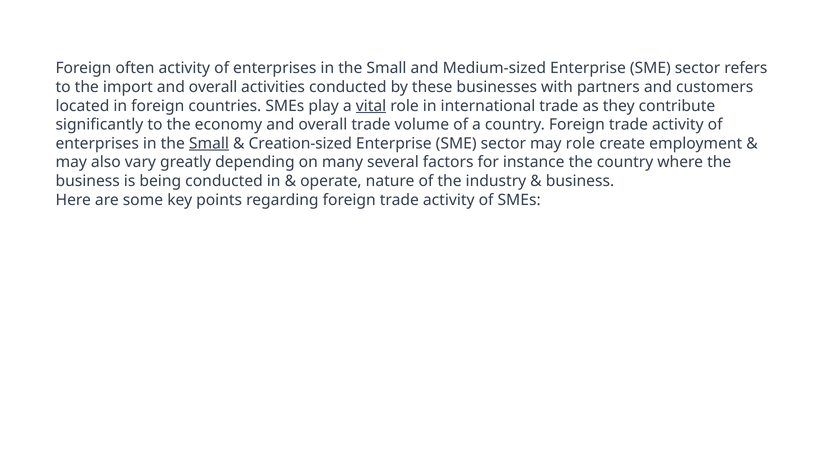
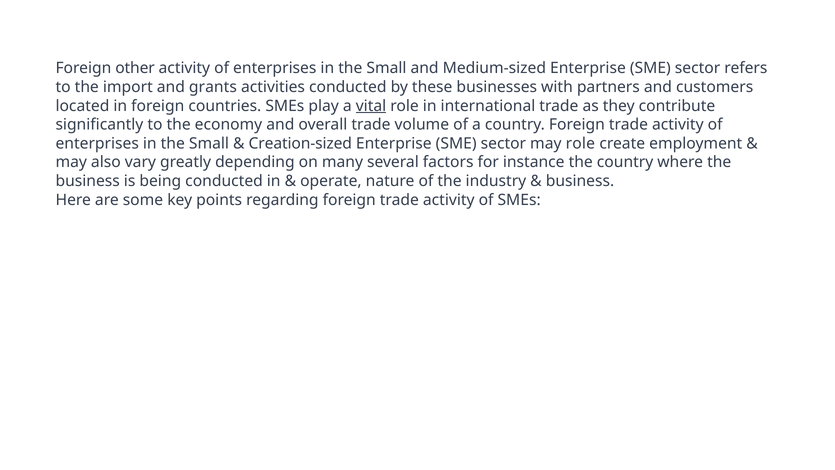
often: often -> other (135, 68)
import and overall: overall -> grants (213, 87)
Small underline: present -> none (209, 143)
